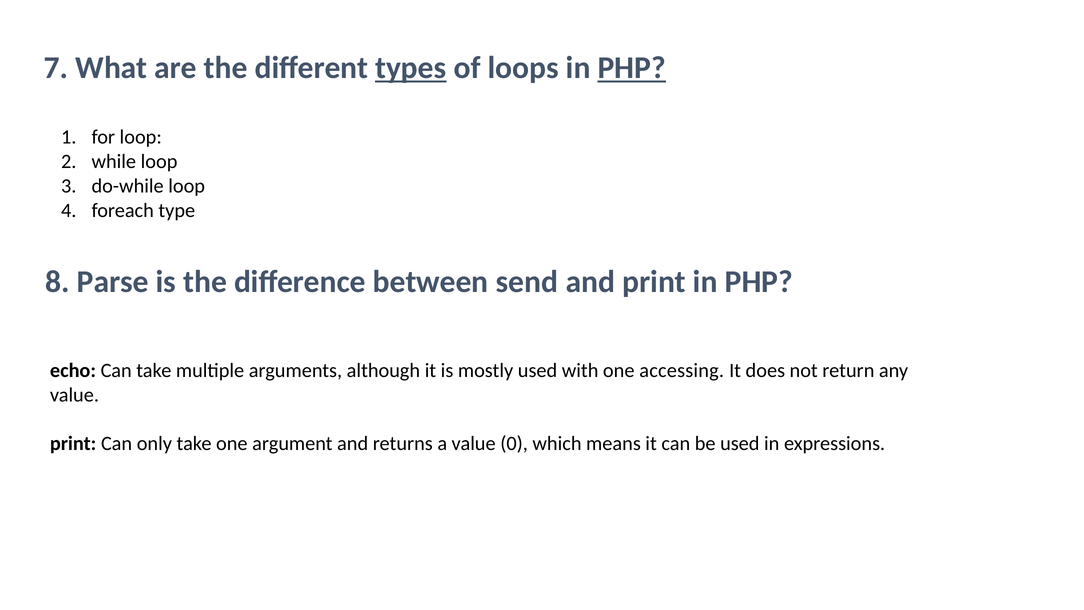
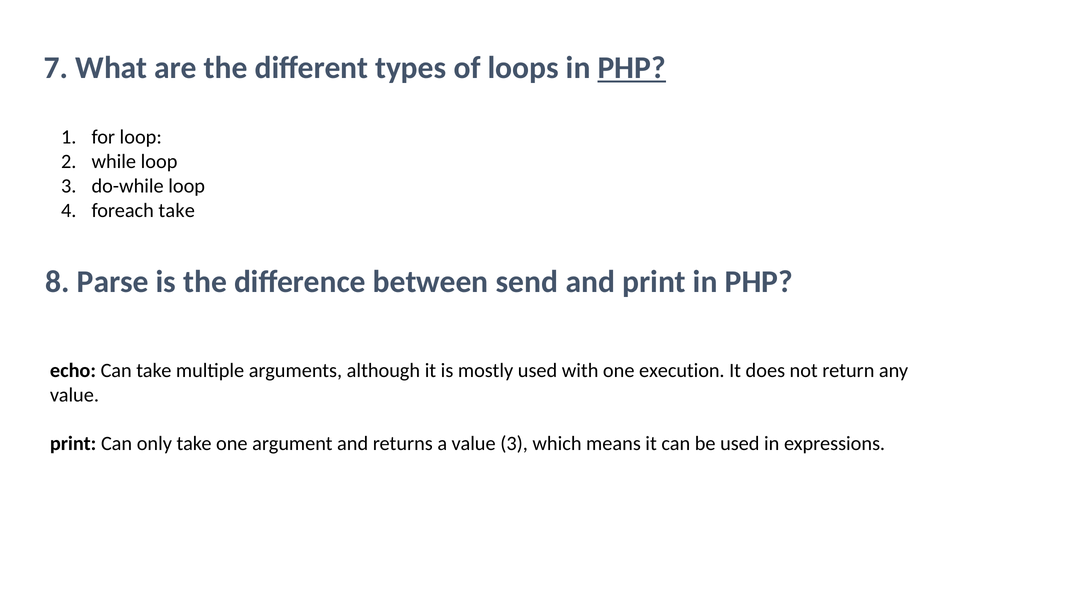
types underline: present -> none (411, 68)
foreach type: type -> take (177, 210)
accessing: accessing -> execution (682, 370)
value 0: 0 -> 3 (514, 444)
